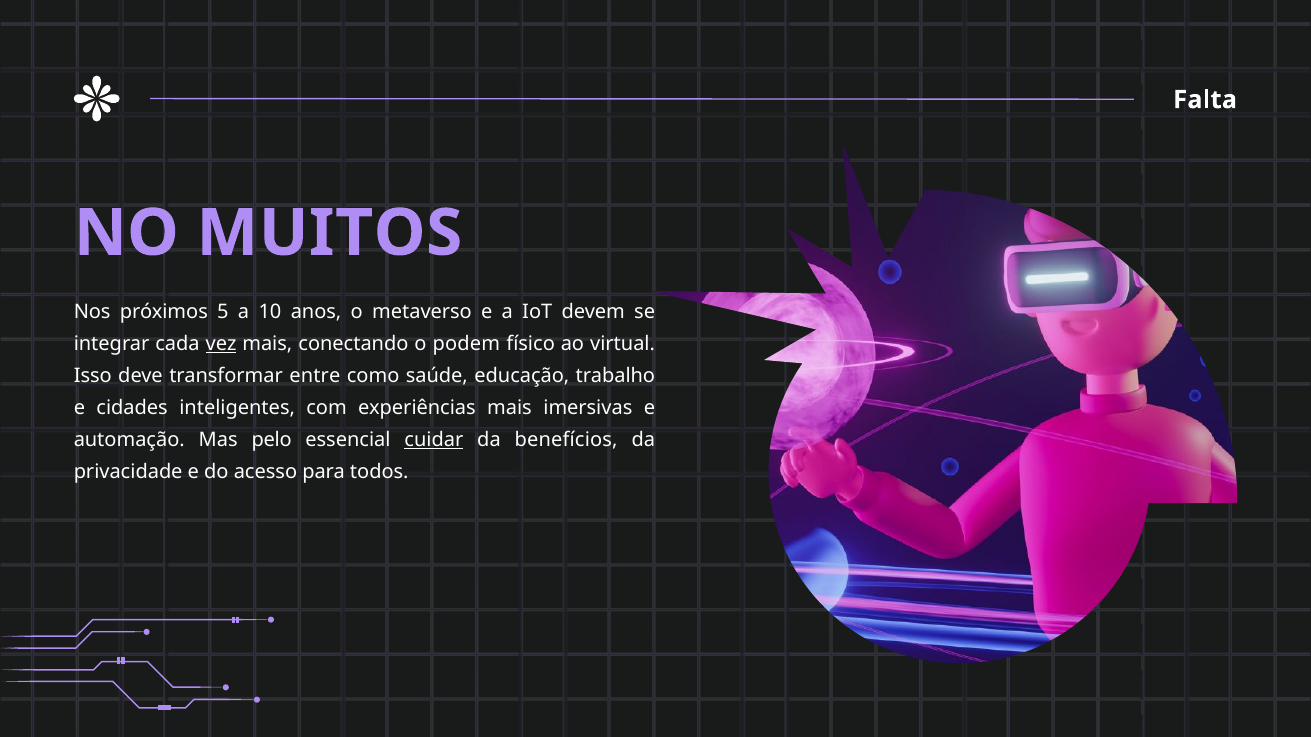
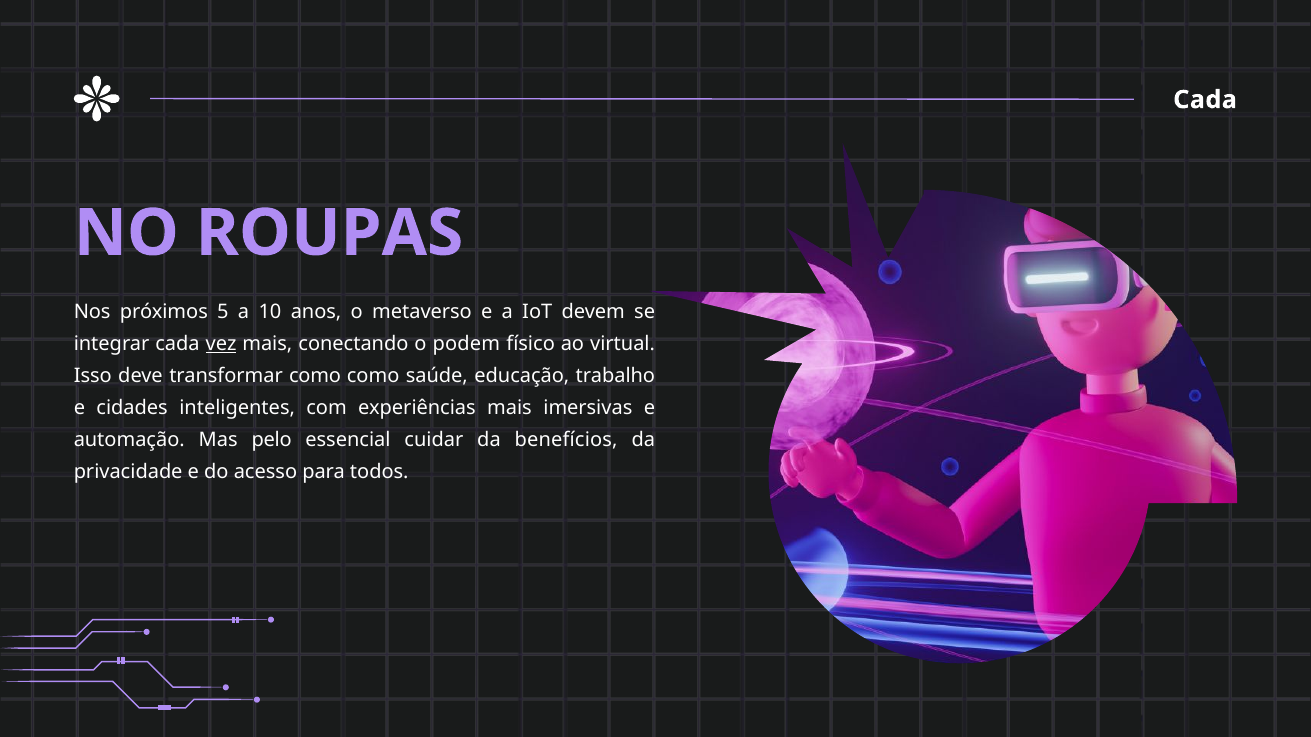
Falta: Falta -> Cada (1205, 100)
MUITOS: MUITOS -> ROUPAS (330, 233)
transformar entre: entre -> como (315, 376)
cuidar underline: present -> none (434, 440)
